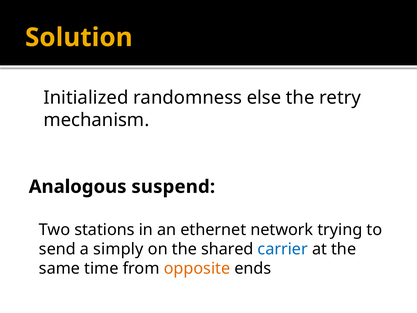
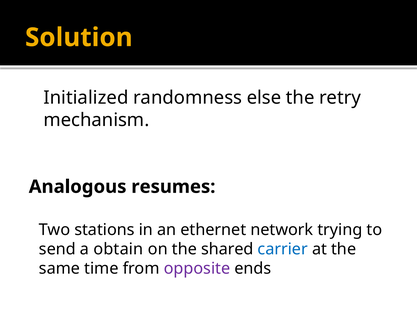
suspend: suspend -> resumes (173, 187)
simply: simply -> obtain (118, 249)
opposite colour: orange -> purple (197, 268)
